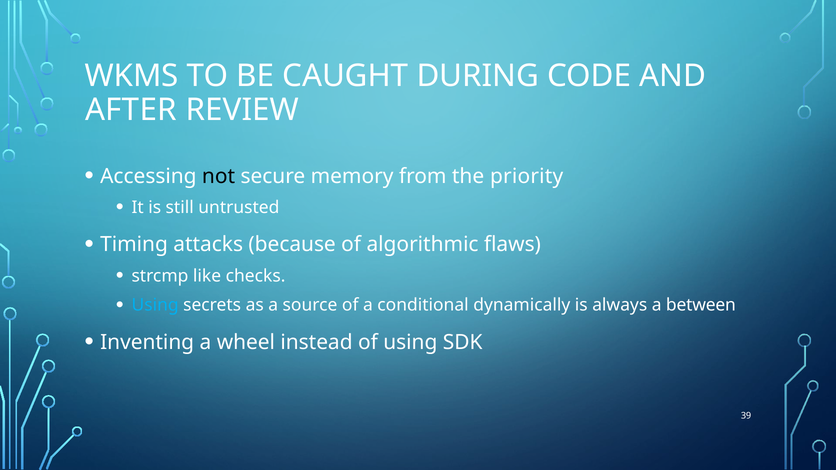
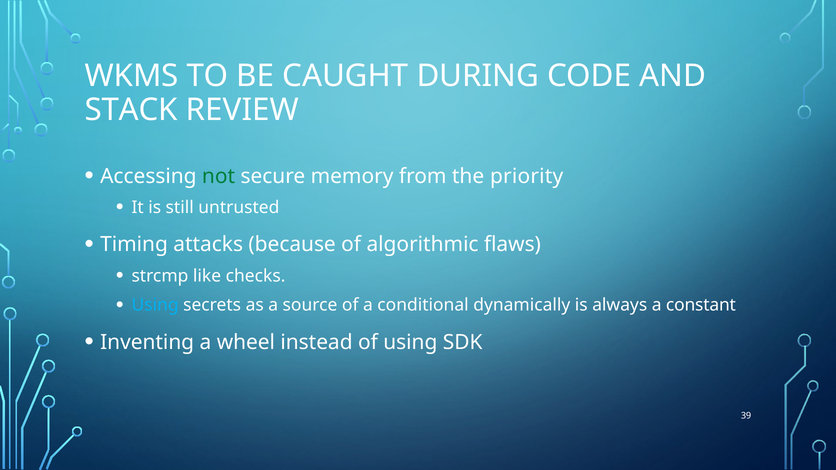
AFTER: AFTER -> STACK (131, 110)
not colour: black -> green (219, 176)
between: between -> constant (701, 305)
